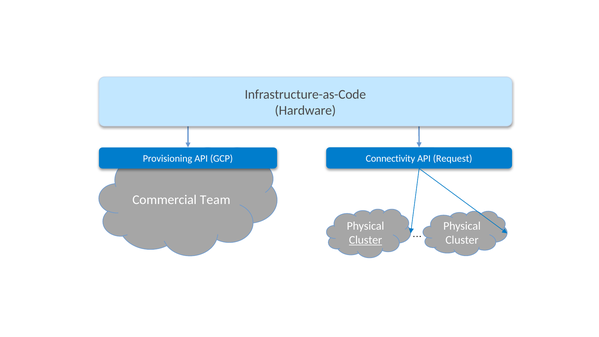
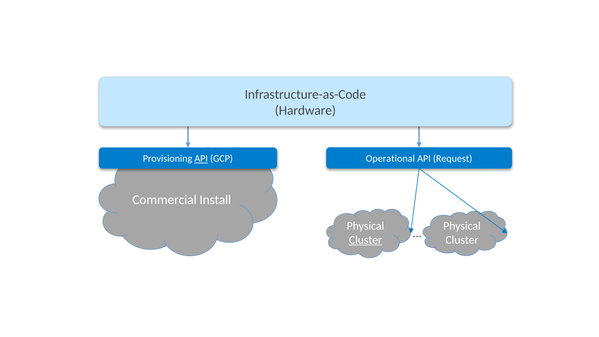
Connectivity: Connectivity -> Operational (390, 159)
API underline: none -> present (201, 159)
Team: Team -> Install (215, 200)
